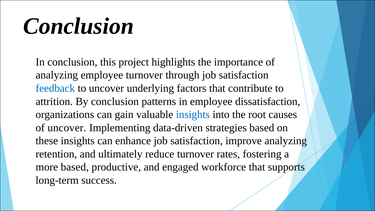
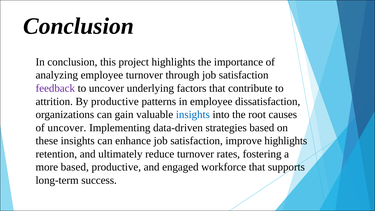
feedback colour: blue -> purple (55, 88)
By conclusion: conclusion -> productive (115, 101)
improve analyzing: analyzing -> highlights (286, 141)
